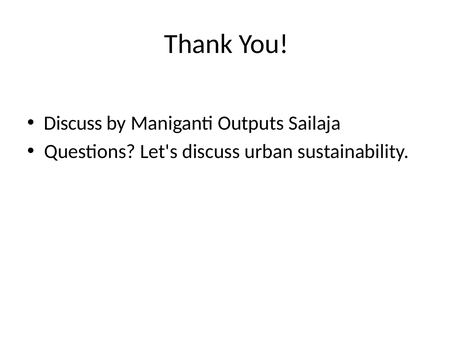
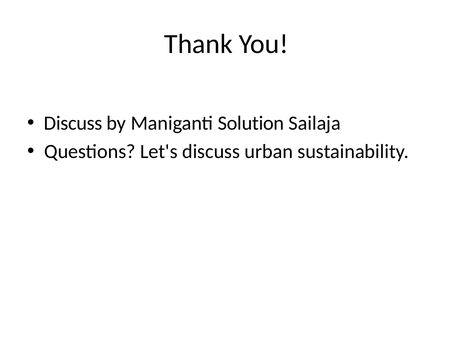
Outputs: Outputs -> Solution (251, 123)
